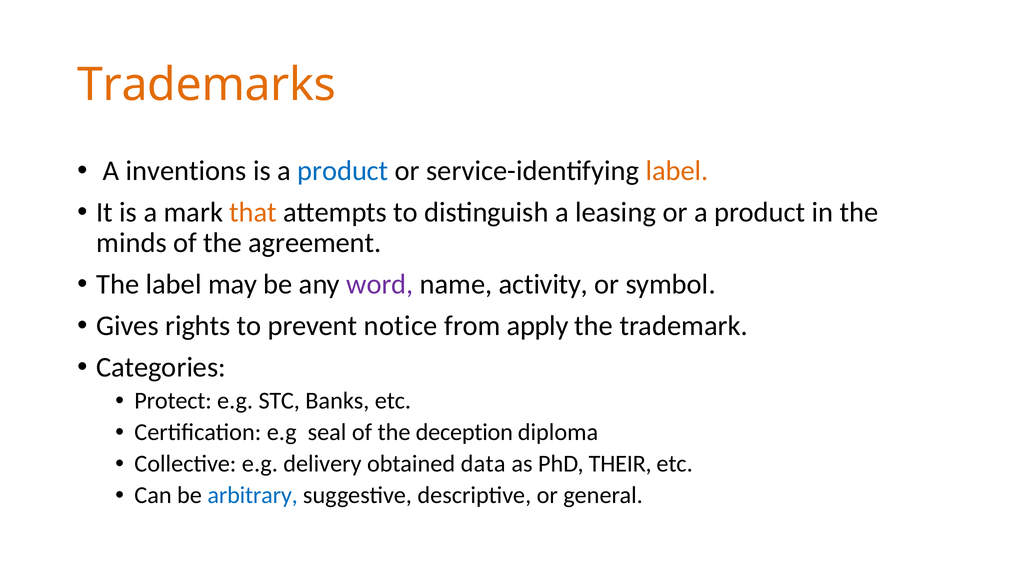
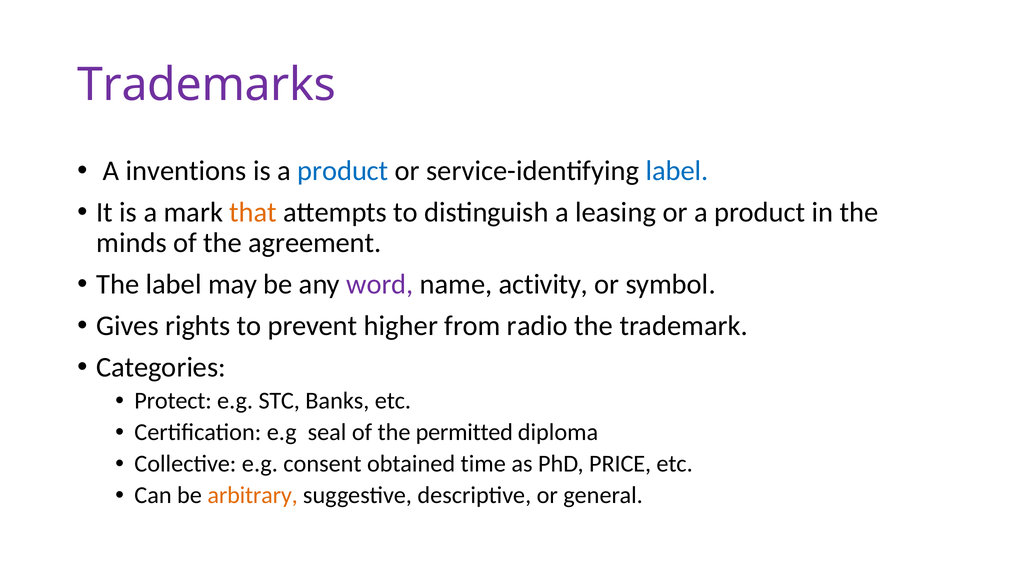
Trademarks colour: orange -> purple (207, 85)
label colour: orange -> blue (677, 171)
notice: notice -> higher (401, 326)
apply: apply -> radio (537, 326)
deception: deception -> permitted (464, 433)
delivery: delivery -> consent (322, 464)
data: data -> time (483, 464)
THEIR: THEIR -> PRICE (620, 464)
arbitrary colour: blue -> orange (253, 496)
